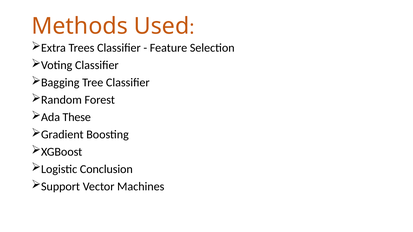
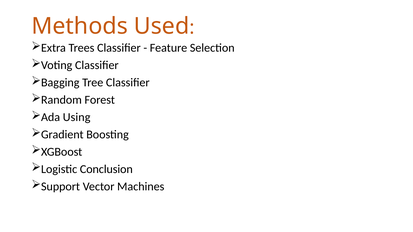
These: These -> Using (77, 117)
